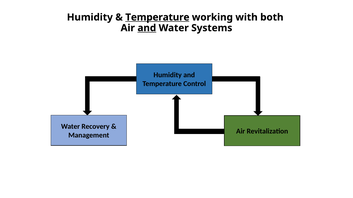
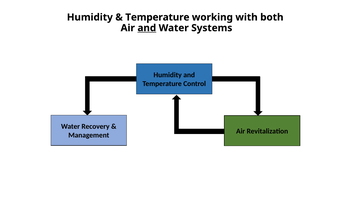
Temperature underline: present -> none (157, 17)
